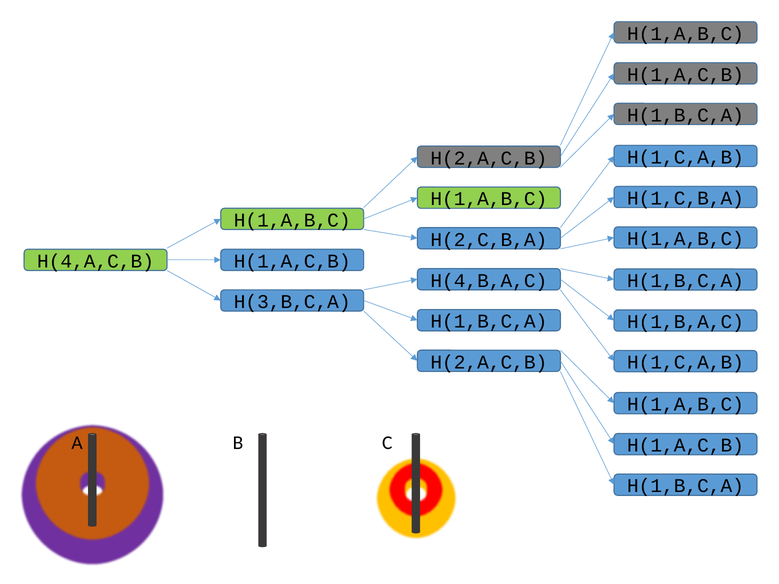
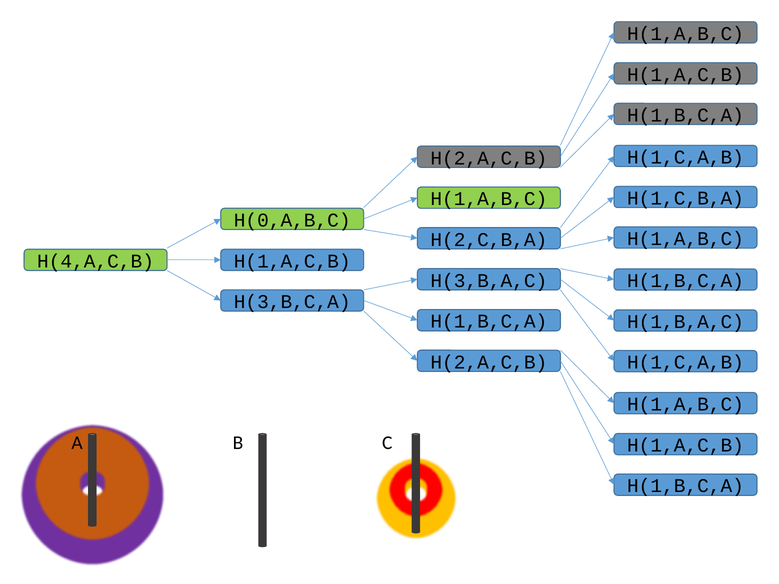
H(1,A,B,C: H(1,A,B,C -> H(0,A,B,C (292, 220)
H(4,B,A,C: H(4,B,A,C -> H(3,B,A,C (489, 281)
